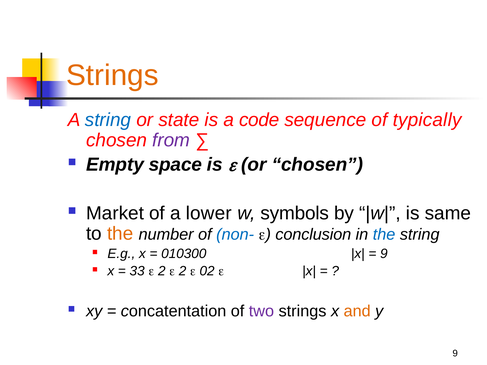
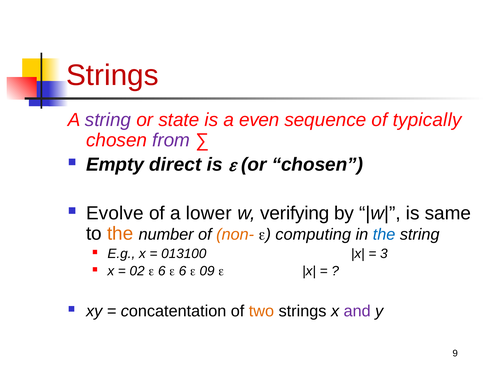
Strings colour: orange -> red (112, 76)
string colour: blue -> purple (108, 120)
code: code -> even (259, 120)
space: space -> direct (175, 165)
Market: Market -> Evolve (115, 213)
symbols: symbols -> verifying (295, 213)
non- colour: blue -> orange (235, 235)
conclusion: conclusion -> computing (313, 235)
010300: 010300 -> 013100 (184, 254)
9: 9 -> 3 (384, 254)
33: 33 -> 02 (137, 271)
2: 2 -> 6 (162, 271)
2: 2 -> 6 (183, 271)
02: 02 -> 09 (207, 271)
two colour: purple -> orange (261, 311)
and colour: orange -> purple (357, 311)
